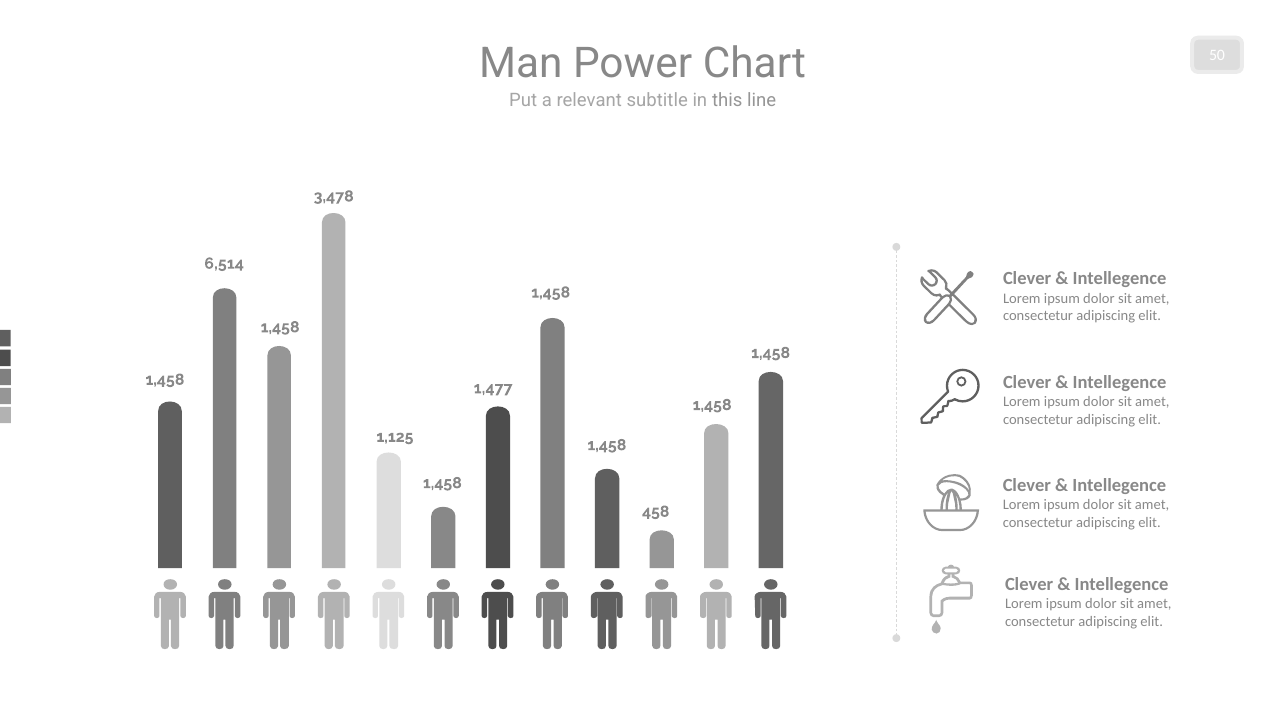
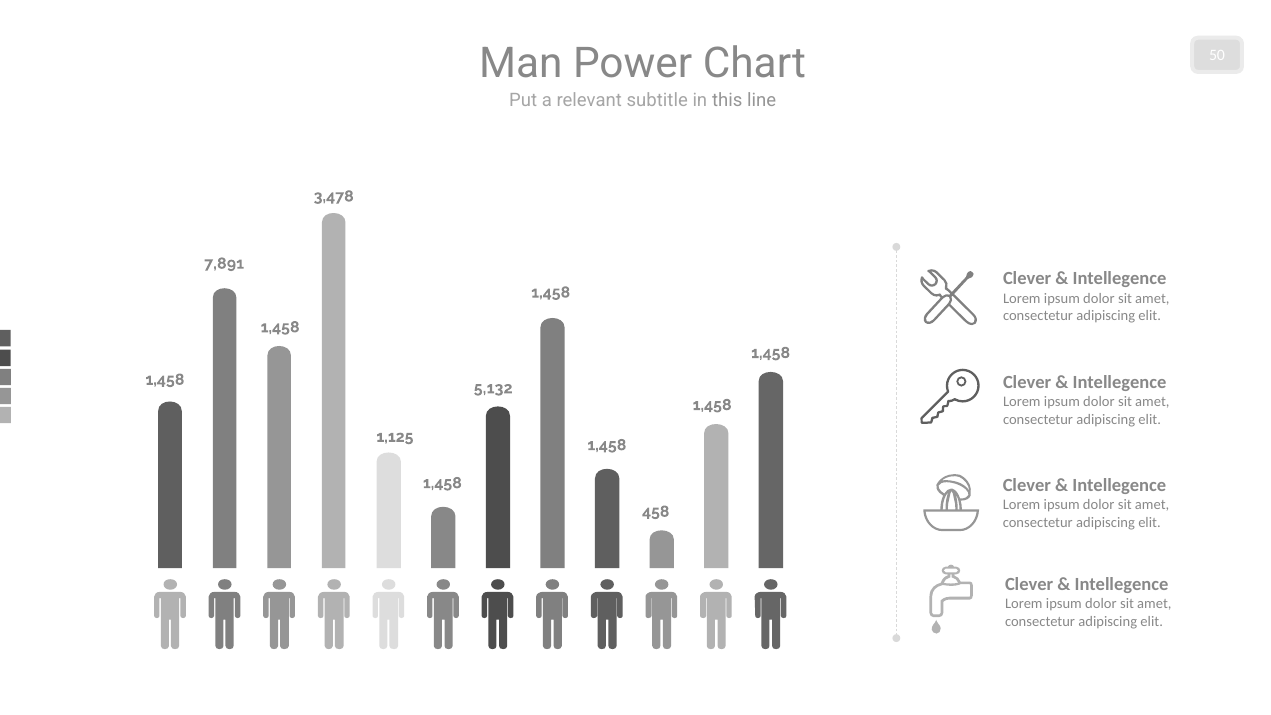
6,514: 6,514 -> 7,891 (224, 263)
1,477: 1,477 -> 5,132 (493, 388)
